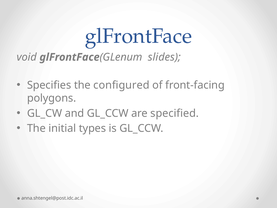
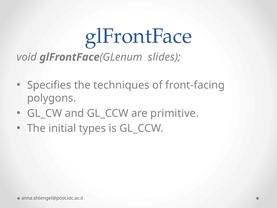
configured: configured -> techniques (121, 85)
specified: specified -> primitive (175, 113)
